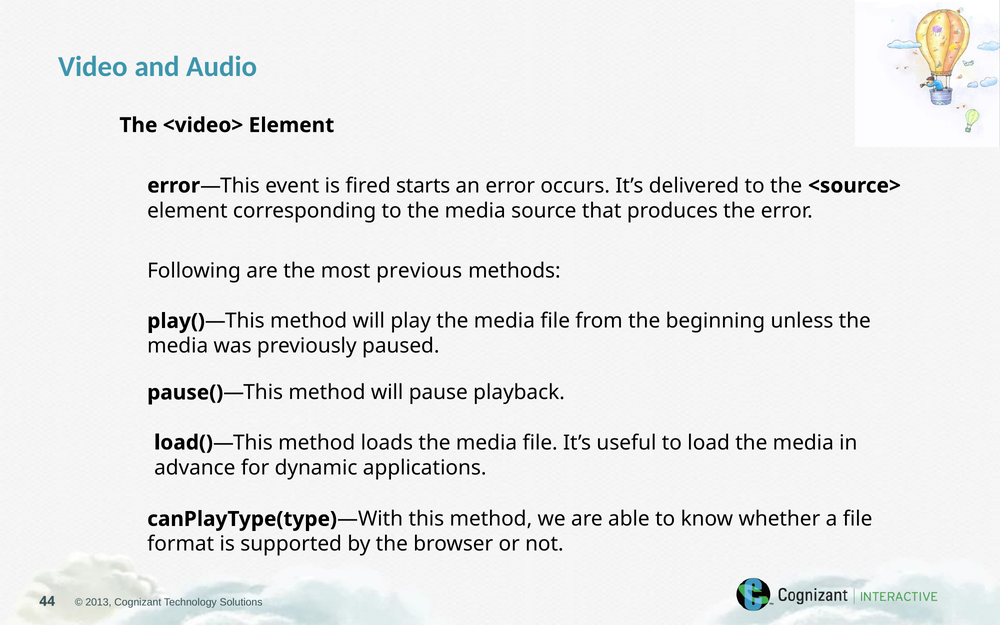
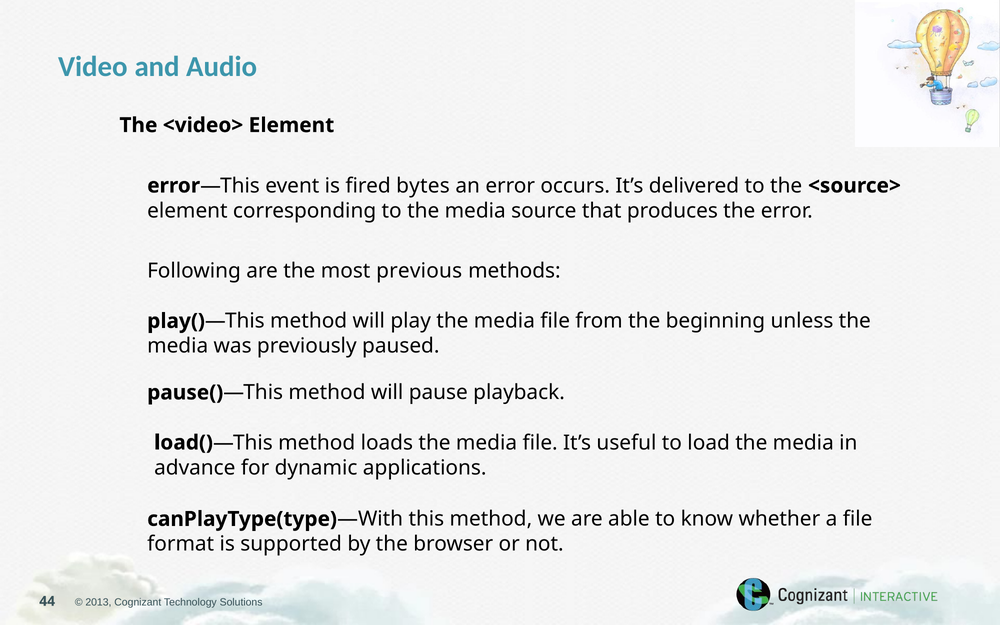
starts: starts -> bytes (423, 186)
